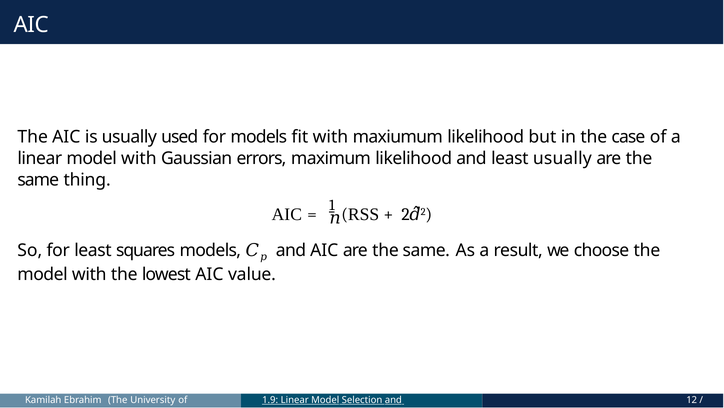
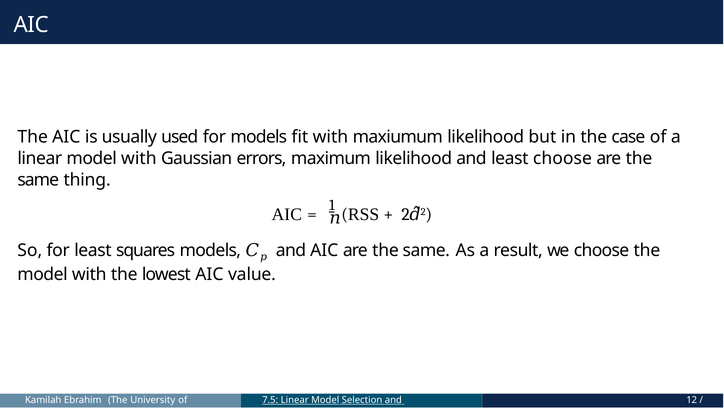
least usually: usually -> choose (562, 158)
1.9: 1.9 -> 7.5 (270, 399)
